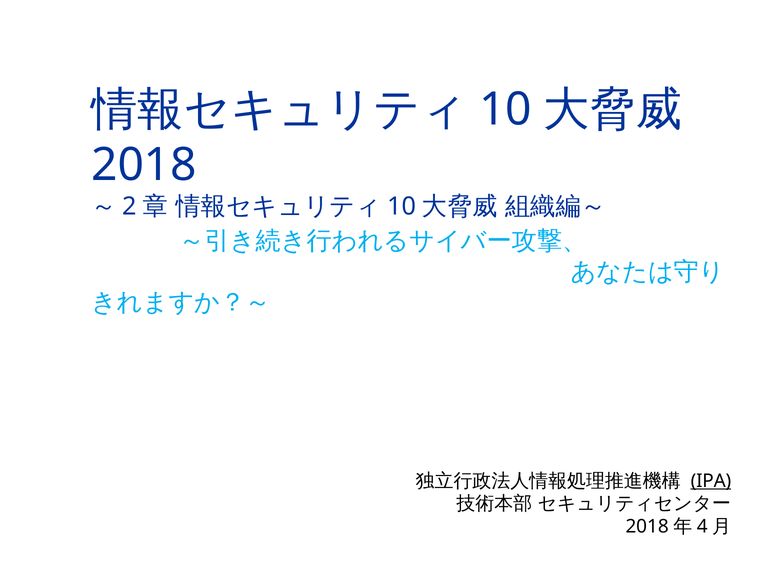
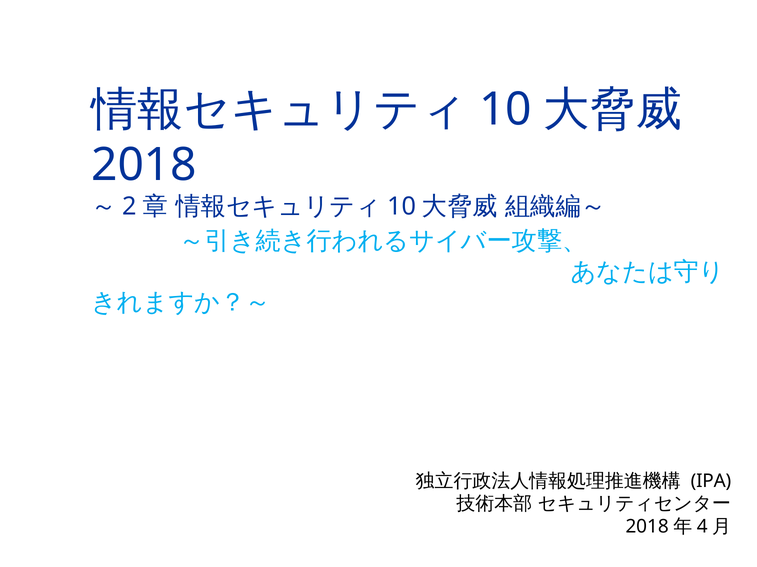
IPA underline: present -> none (711, 482)
